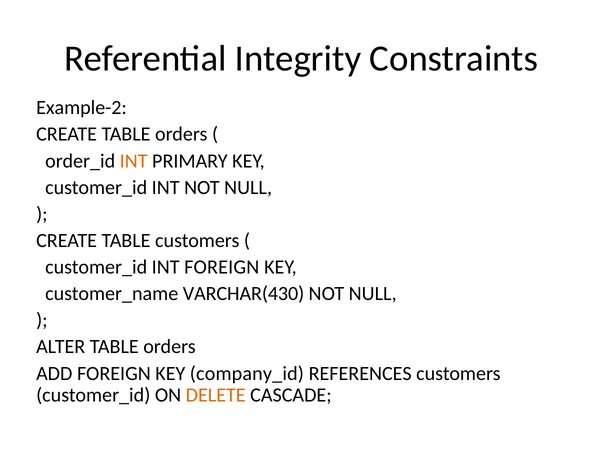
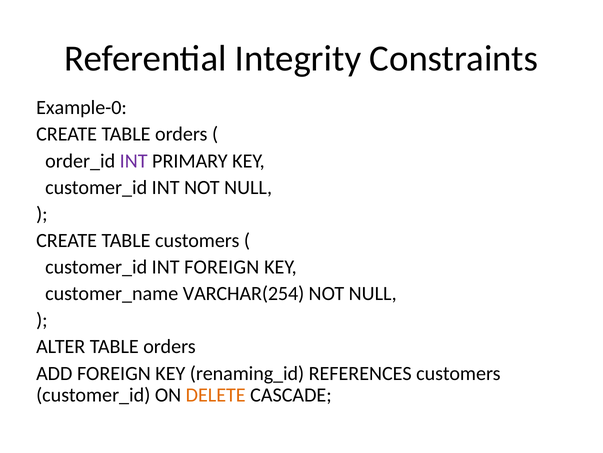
Example-2: Example-2 -> Example-0 (82, 108)
INT colour: orange -> purple (134, 161)
VARCHAR(430: VARCHAR(430 -> VARCHAR(254 (244, 293)
company_id: company_id -> renaming_id (247, 373)
